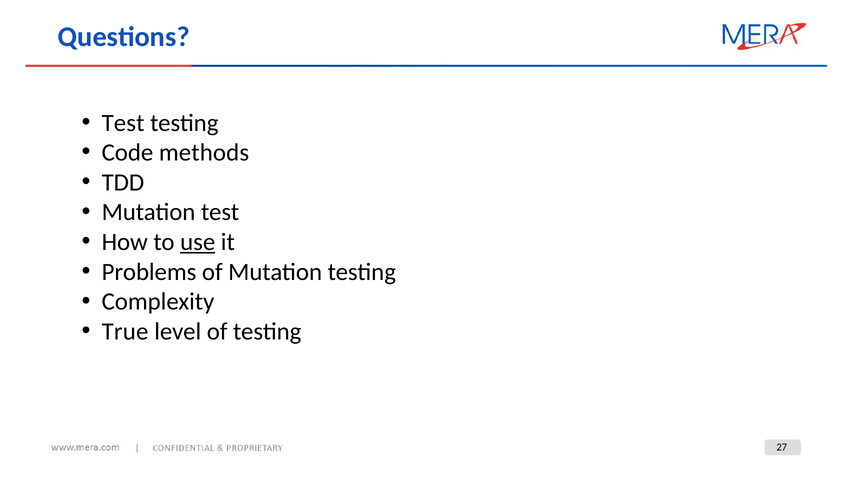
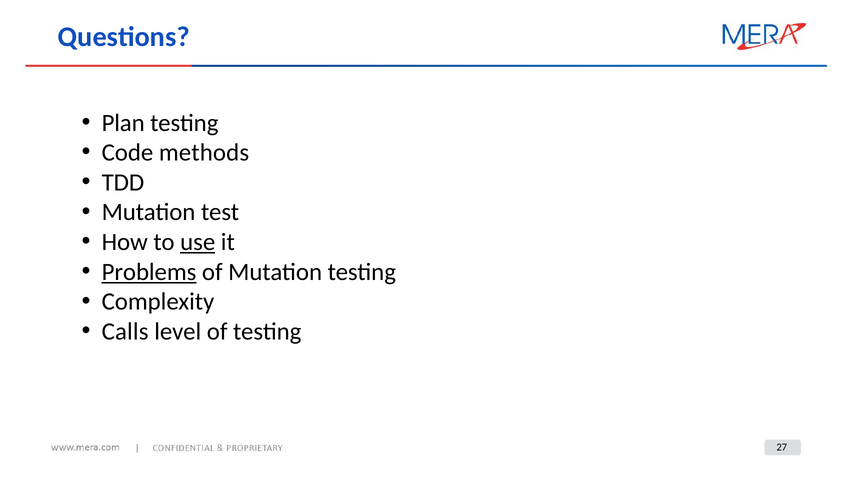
Test: Test -> Plan (123, 123)
Problems underline: none -> present (149, 272)
True: True -> Calls (125, 332)
